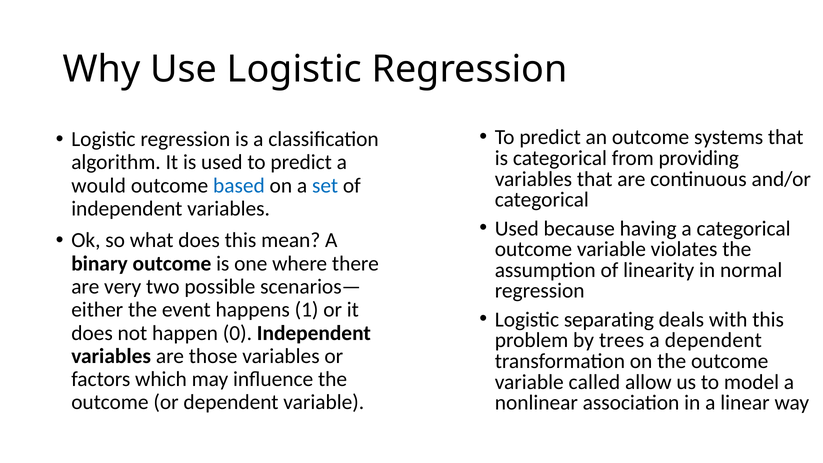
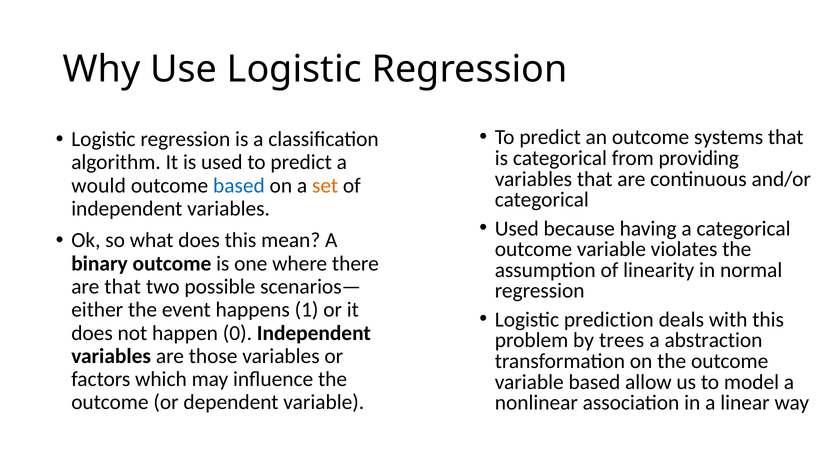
set colour: blue -> orange (325, 186)
are very: very -> that (123, 287)
separating: separating -> prediction (609, 319)
a dependent: dependent -> abstraction (713, 340)
variable called: called -> based (594, 382)
